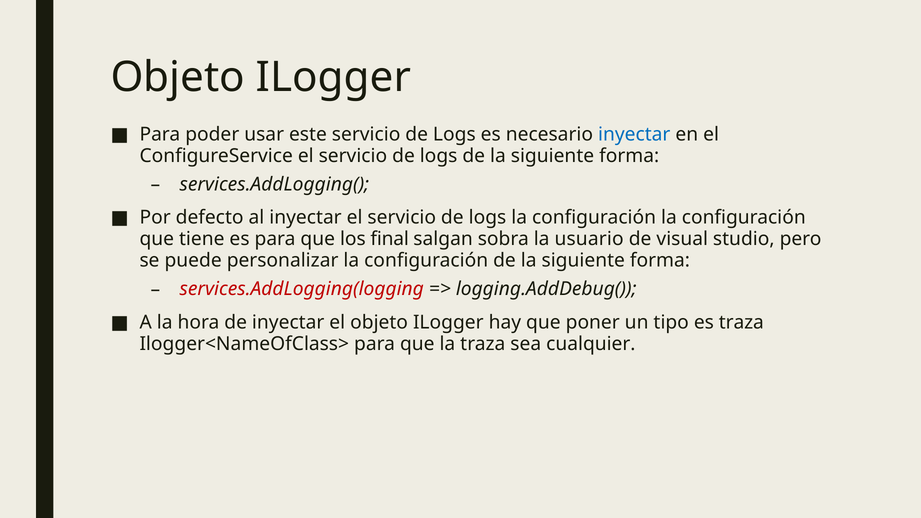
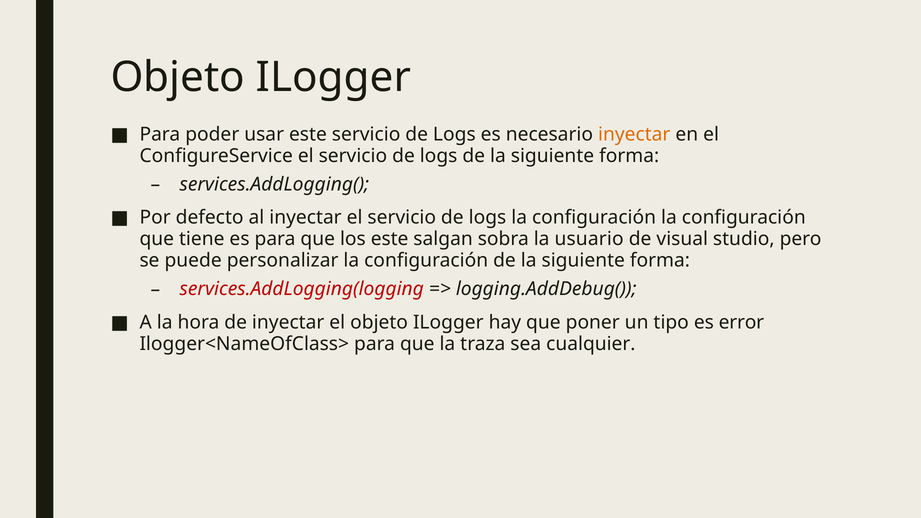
inyectar colour: blue -> orange (634, 134)
los final: final -> este (390, 239)
es traza: traza -> error (741, 322)
